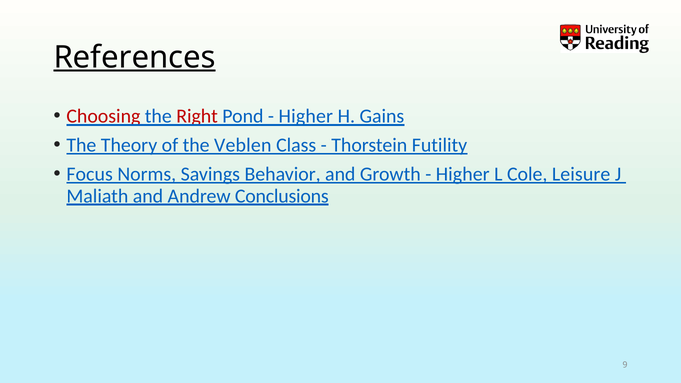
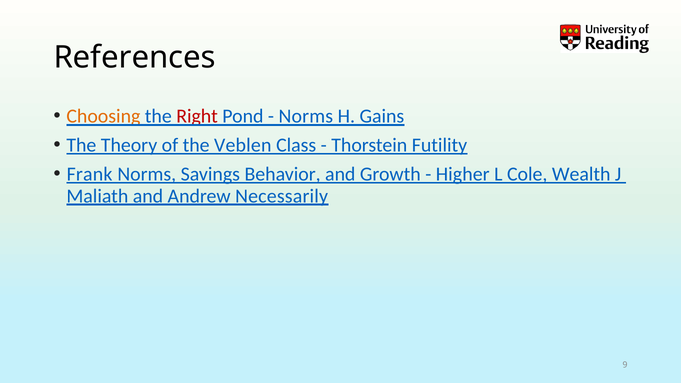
References underline: present -> none (135, 57)
Choosing colour: red -> orange (103, 116)
Higher: Higher -> Norms (306, 116)
Focus: Focus -> Frank (90, 174)
Leisure: Leisure -> Wealth (581, 174)
Conclusions: Conclusions -> Necessarily (282, 196)
